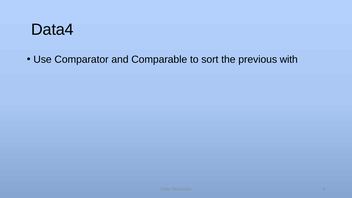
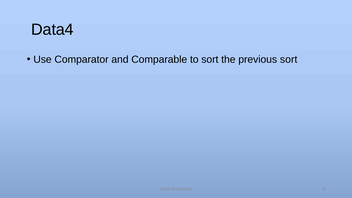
previous with: with -> sort (289, 60)
